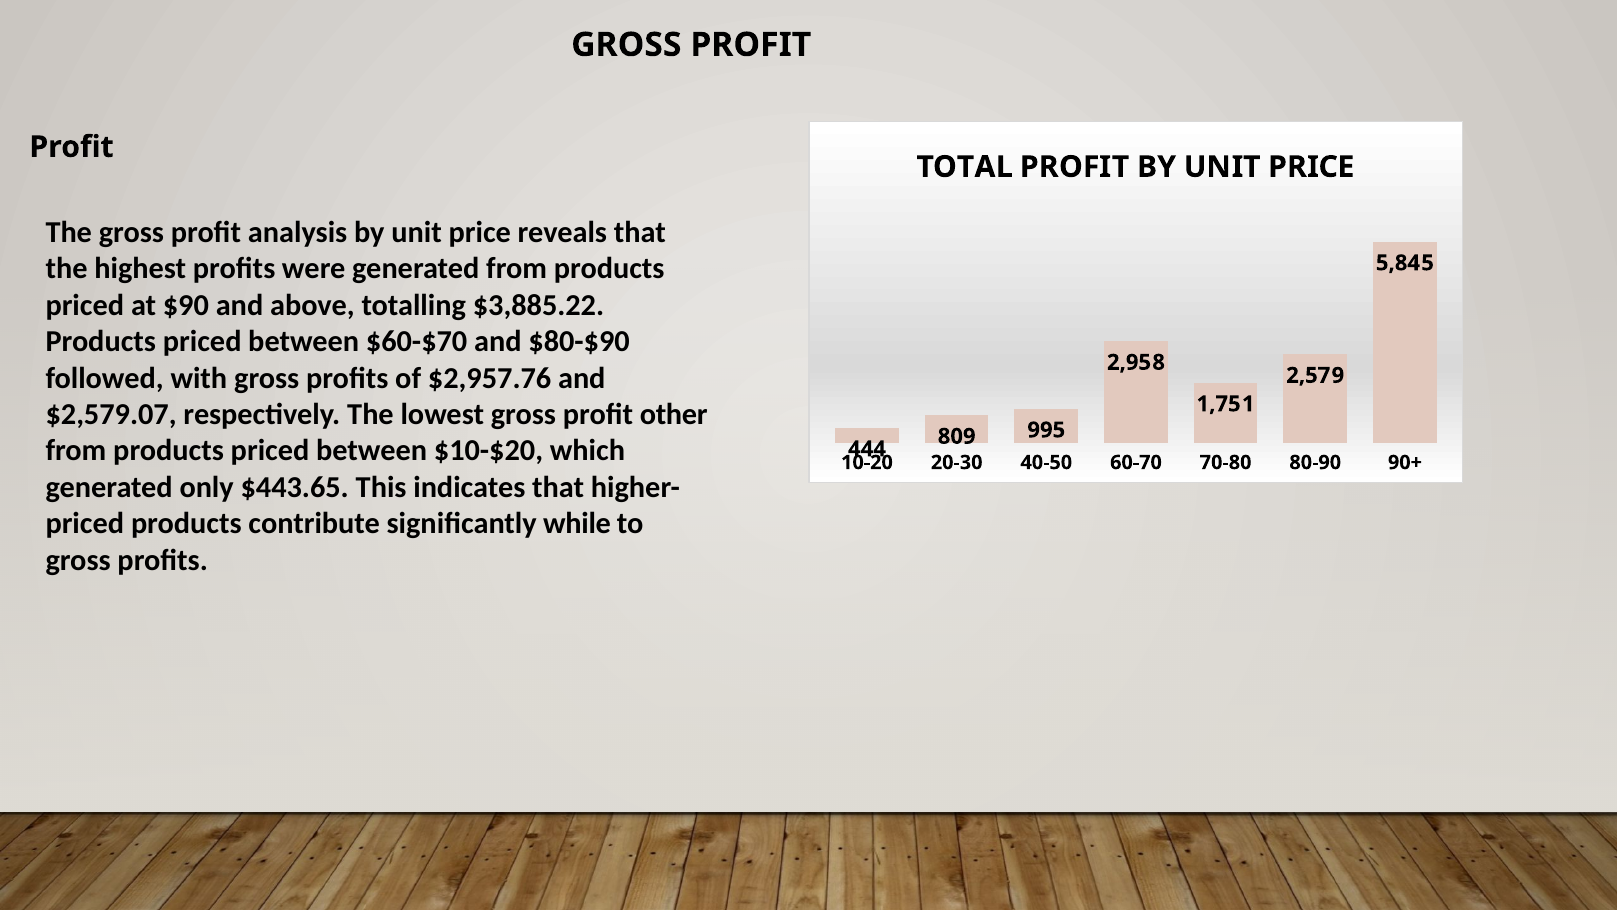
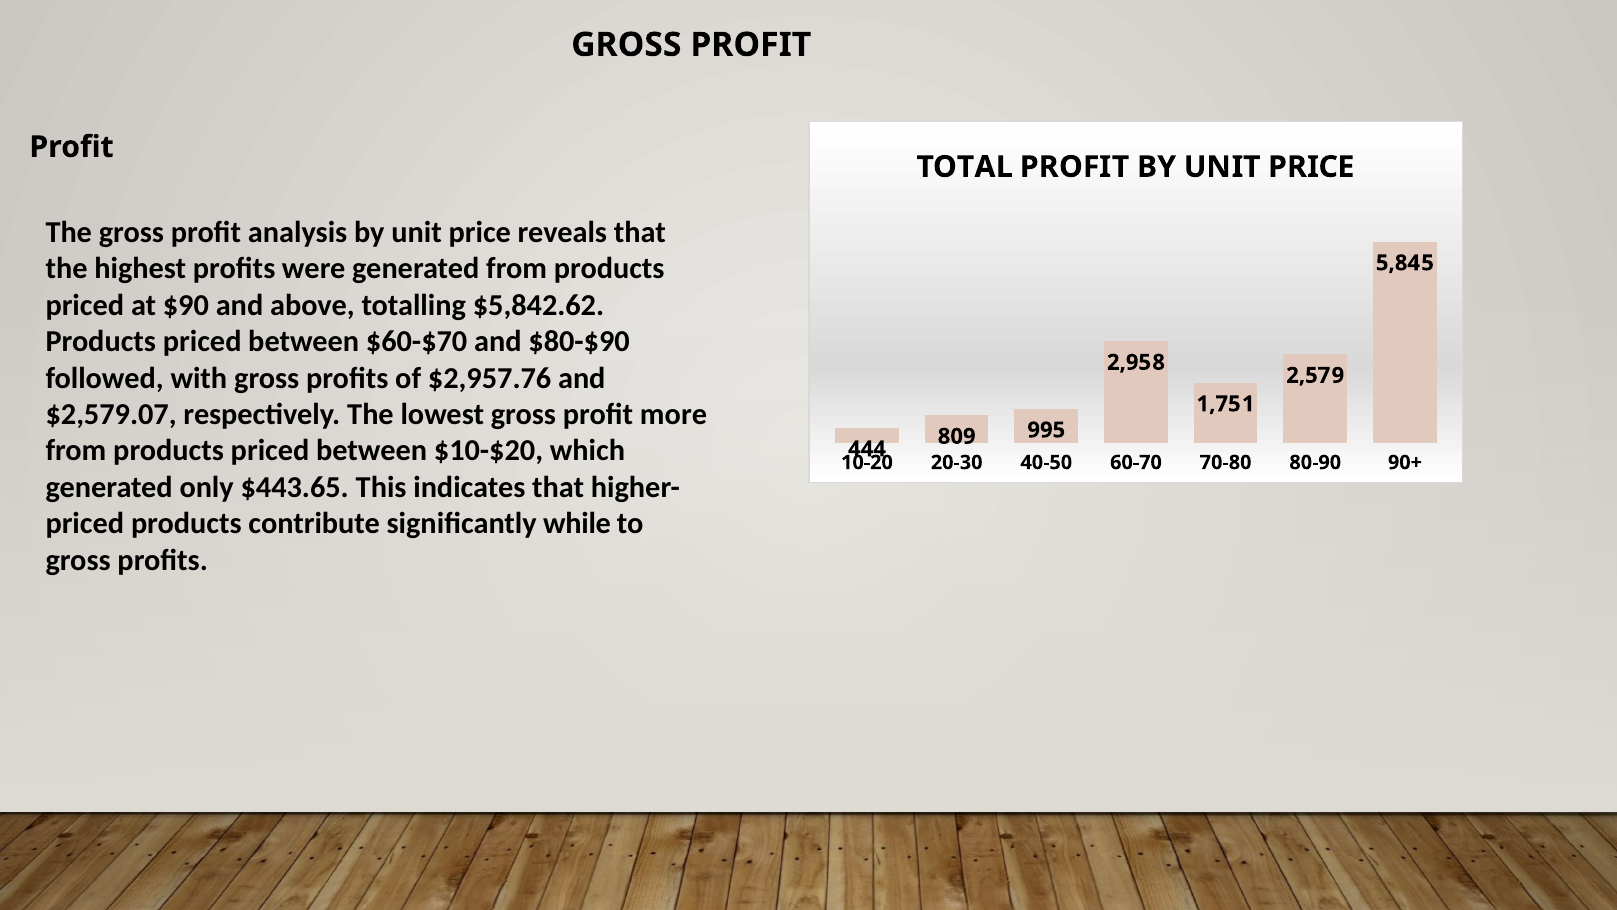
$3,885.22: $3,885.22 -> $5,842.62 (539, 305)
other: other -> more (673, 414)
